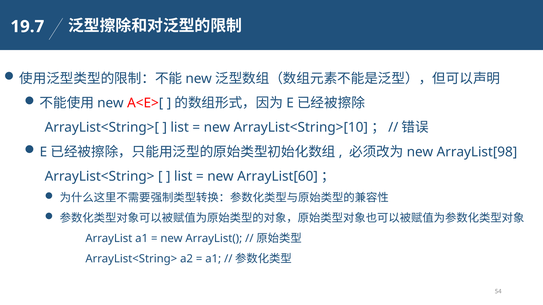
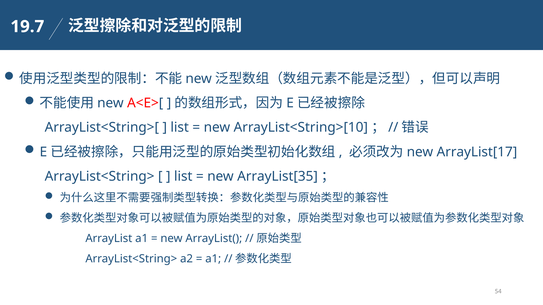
ArrayList[98: ArrayList[98 -> ArrayList[17 (477, 152)
ArrayList[60: ArrayList[60 -> ArrayList[35 (278, 177)
